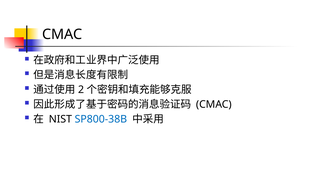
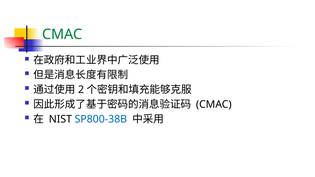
CMAC colour: black -> green (62, 34)
